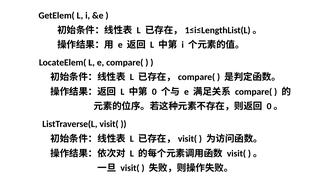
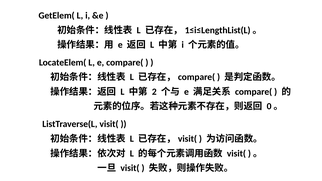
0: 0 -> 2 (154, 92)
